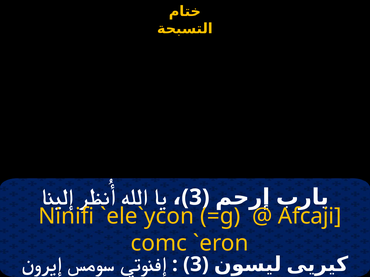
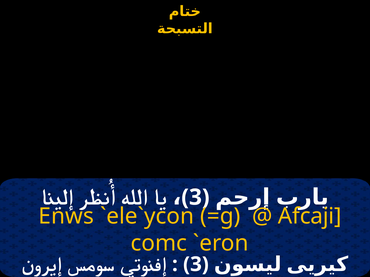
Ninifi: Ninifi -> Enws (66, 217)
